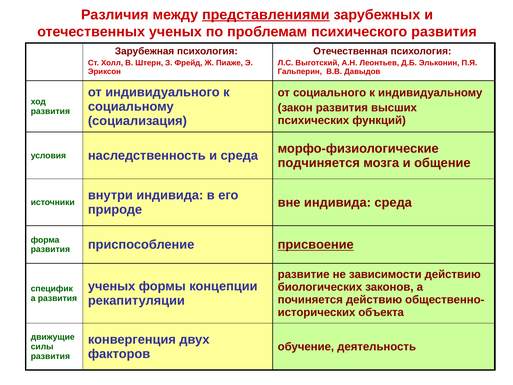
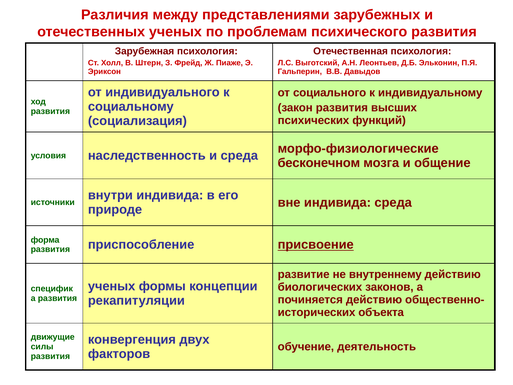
представлениями underline: present -> none (266, 15)
подчиняется: подчиняется -> бесконечном (319, 163)
зависимости: зависимости -> внутреннему (385, 274)
